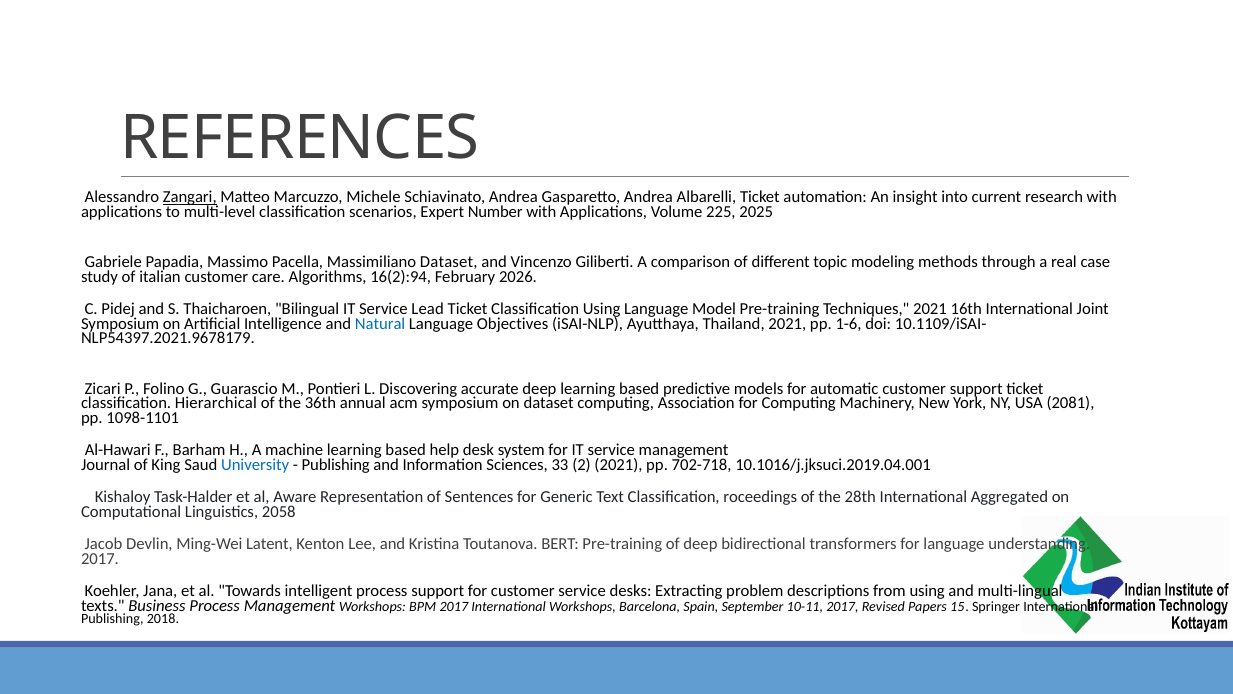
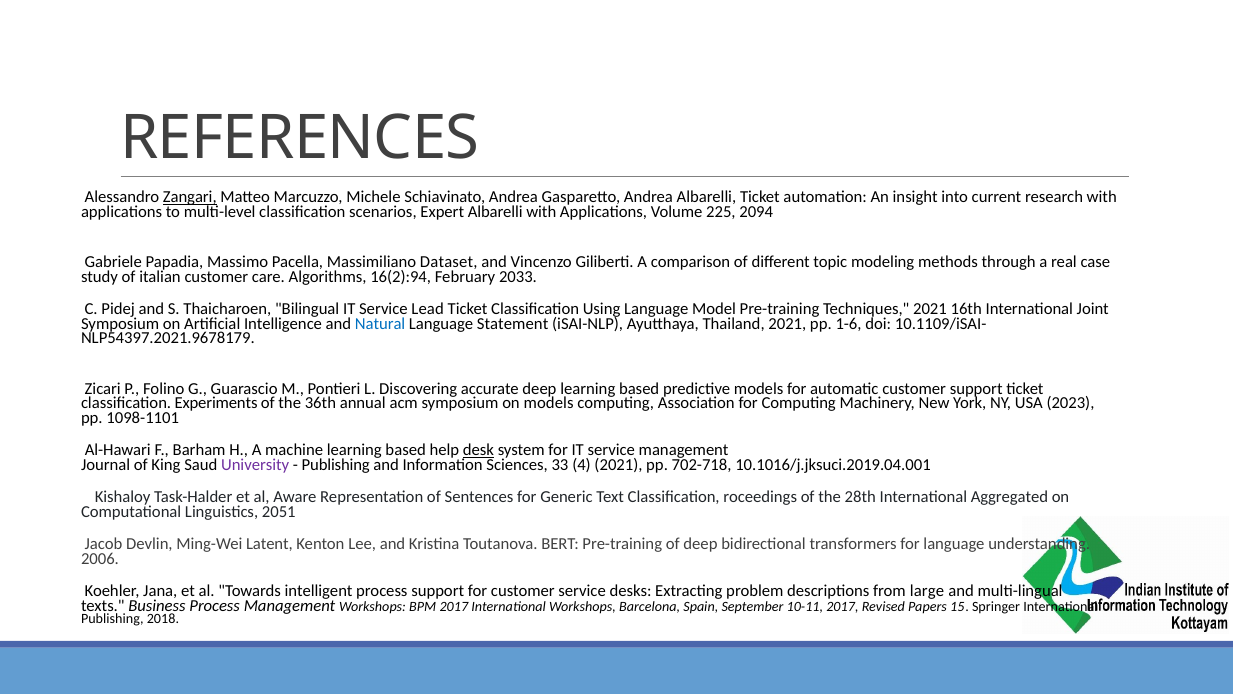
Expert Number: Number -> Albarelli (495, 212)
2025: 2025 -> 2094 (756, 212)
2026: 2026 -> 2033 (518, 277)
Objectives: Objectives -> Statement (513, 324)
Hierarchical: Hierarchical -> Experiments (216, 403)
on dataset: dataset -> models (549, 403)
2081: 2081 -> 2023 (1070, 403)
desk underline: none -> present (478, 450)
University colour: blue -> purple (255, 464)
2: 2 -> 4 (582, 464)
2058: 2058 -> 2051 (279, 511)
2017: 2017 -> 2006 (100, 558)
from using: using -> large (927, 591)
